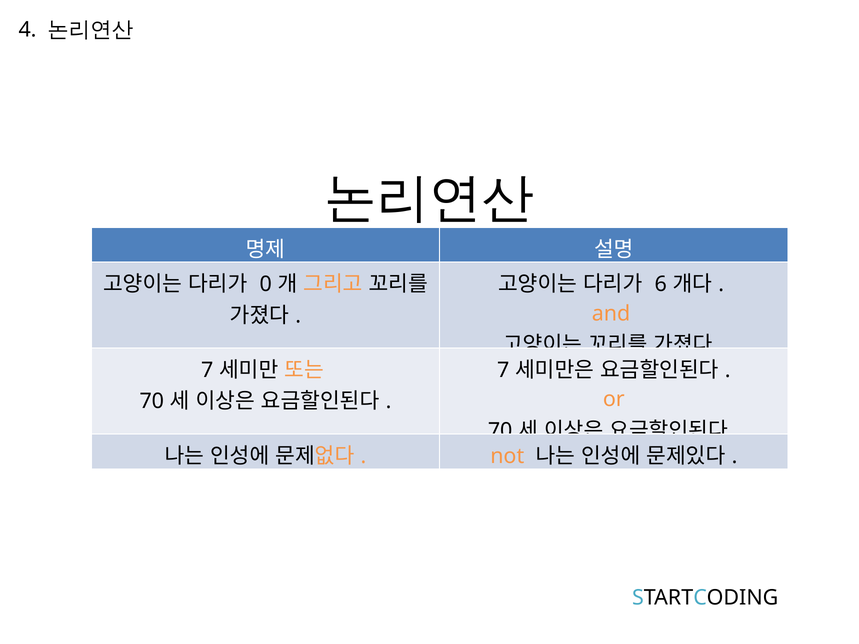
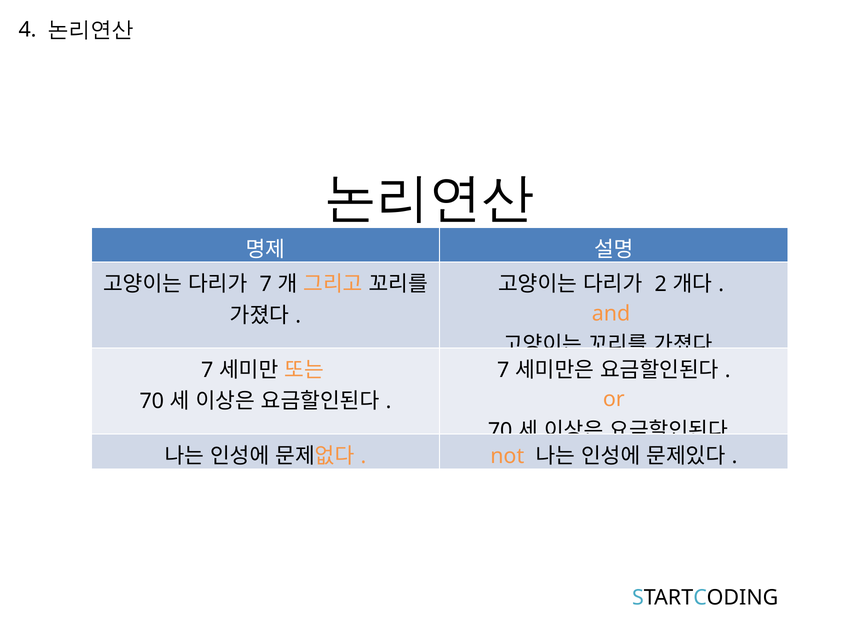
0: 0 -> 7 (266, 284)
6: 6 -> 2 (661, 284)
